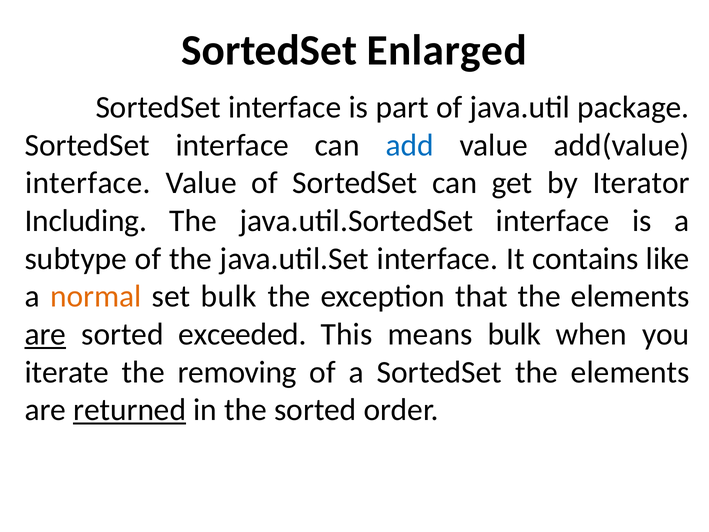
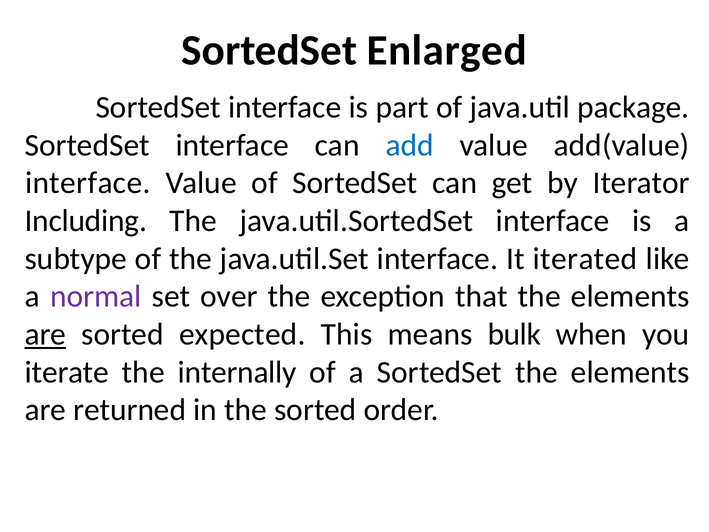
contains: contains -> iterated (585, 259)
normal colour: orange -> purple (96, 296)
set bulk: bulk -> over (229, 296)
exceeded: exceeded -> expected (242, 334)
removing: removing -> internally (237, 372)
returned underline: present -> none (130, 410)
